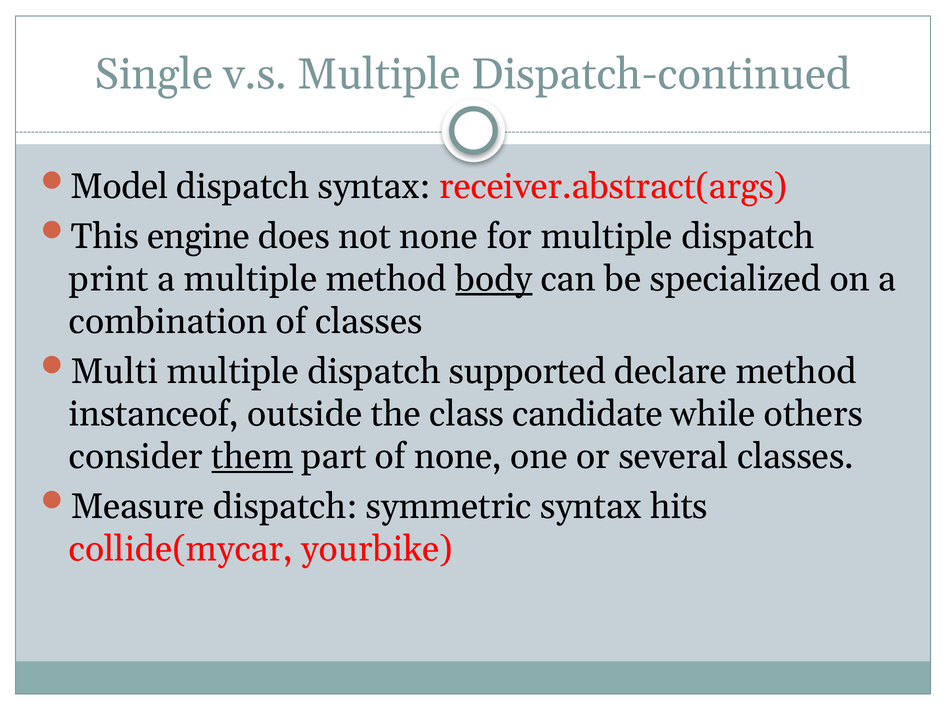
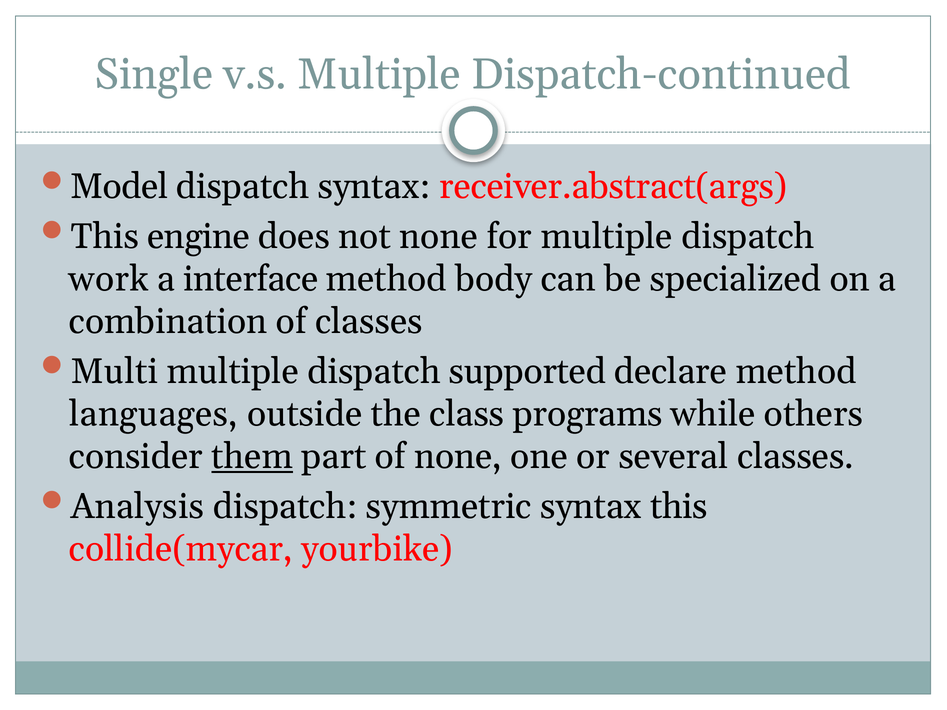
print: print -> work (109, 279)
a multiple: multiple -> interface (251, 279)
body underline: present -> none (494, 279)
instanceof: instanceof -> languages (154, 414)
candidate: candidate -> programs (588, 414)
Measure: Measure -> Analysis (137, 507)
syntax hits: hits -> this (679, 507)
